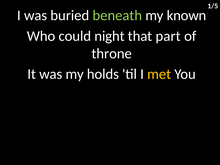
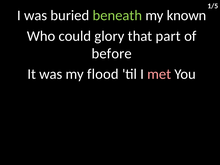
night: night -> glory (109, 36)
throne: throne -> before (112, 54)
holds: holds -> flood (103, 74)
met colour: yellow -> pink (159, 74)
